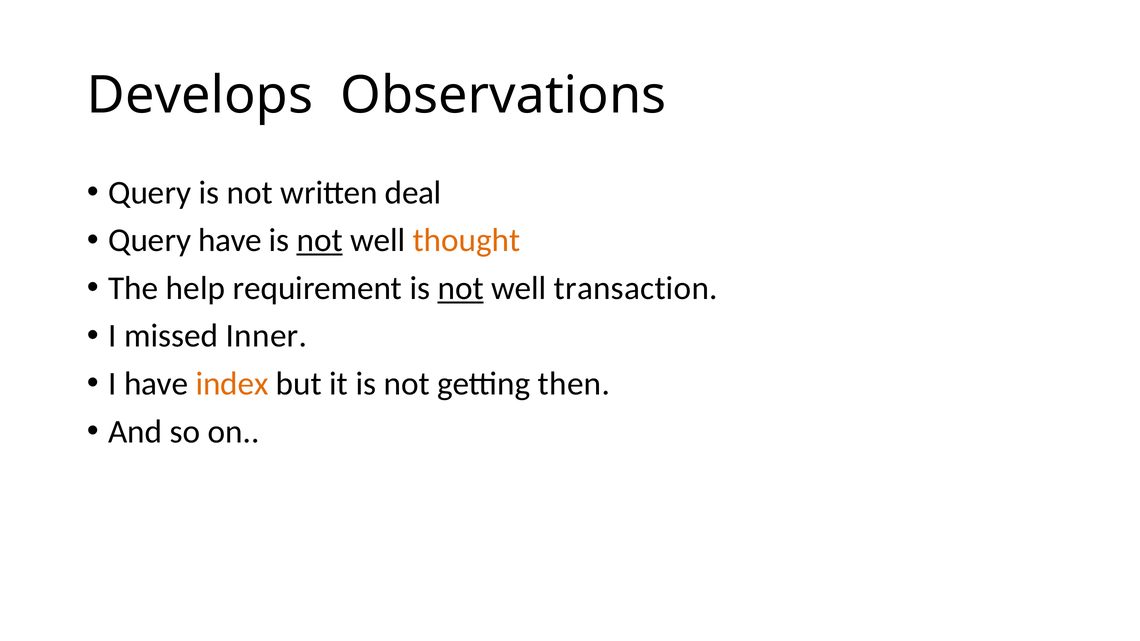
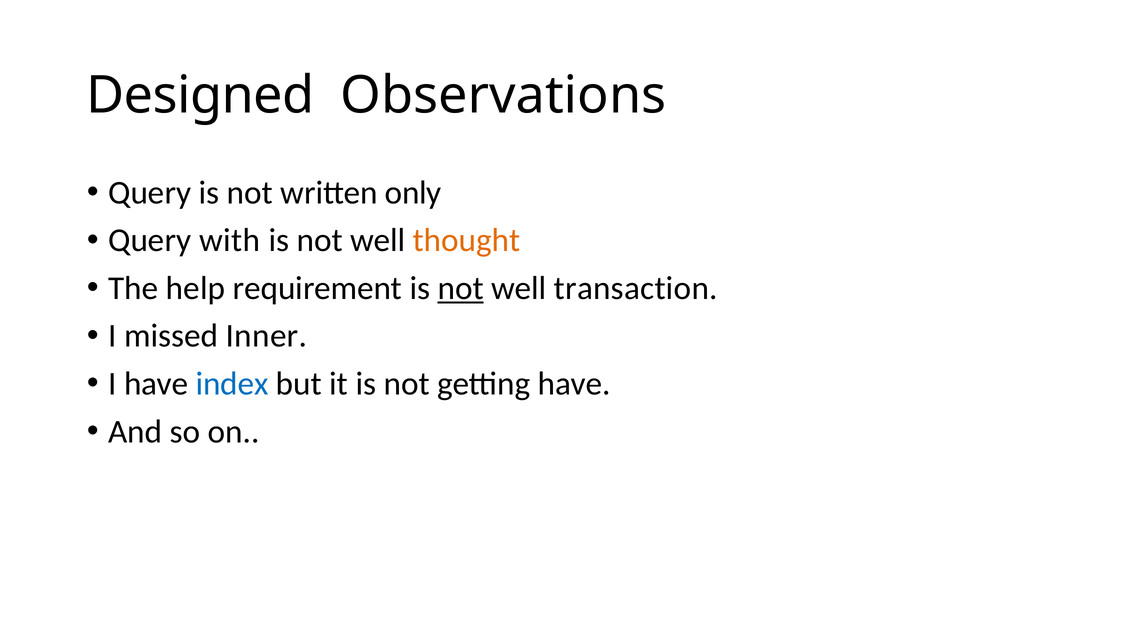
Develops: Develops -> Designed (200, 96)
deal: deal -> only (413, 193)
Query have: have -> with (230, 241)
not underline: present -> none (320, 241)
index colour: orange -> blue (232, 384)
getting then: then -> have (574, 384)
